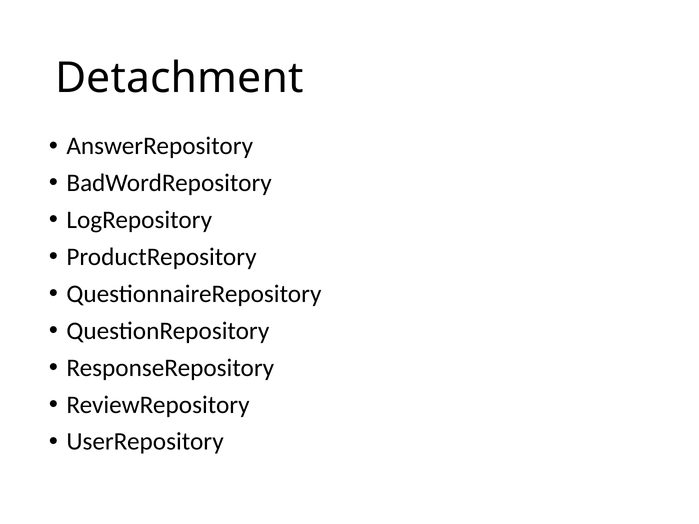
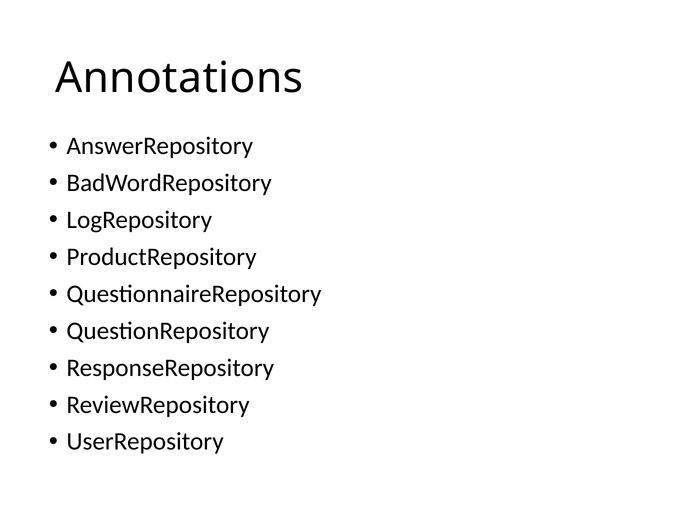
Detachment: Detachment -> Annotations (179, 78)
